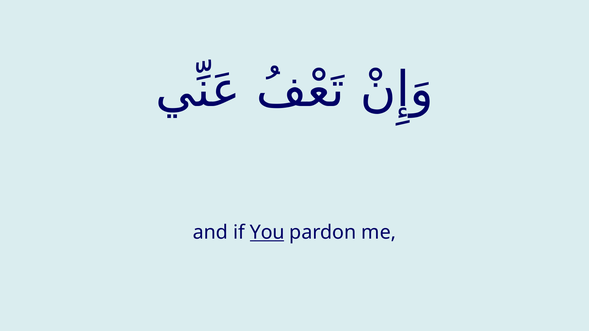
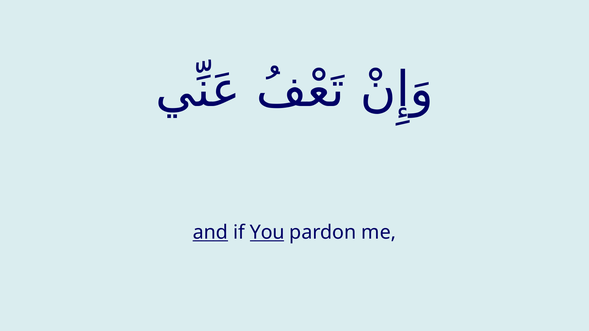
and underline: none -> present (210, 233)
